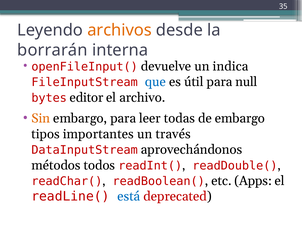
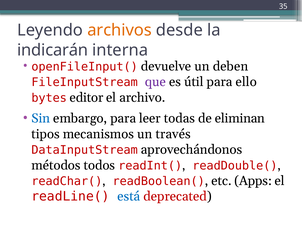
borrarán: borrarán -> indicarán (53, 50)
indica: indica -> deben (230, 66)
que colour: blue -> purple (155, 82)
null: null -> ello (246, 82)
Sin colour: orange -> blue (41, 118)
de embargo: embargo -> eliminan (240, 118)
importantes: importantes -> mecanismos (98, 134)
